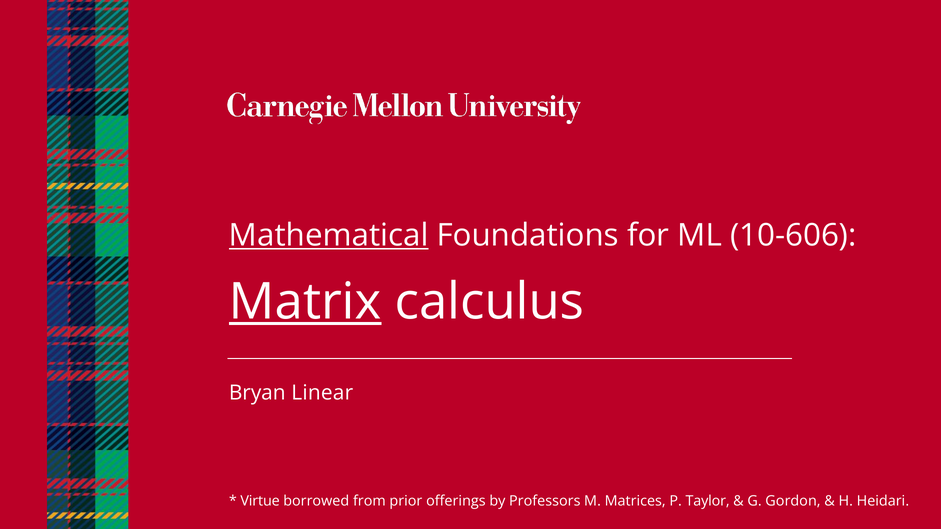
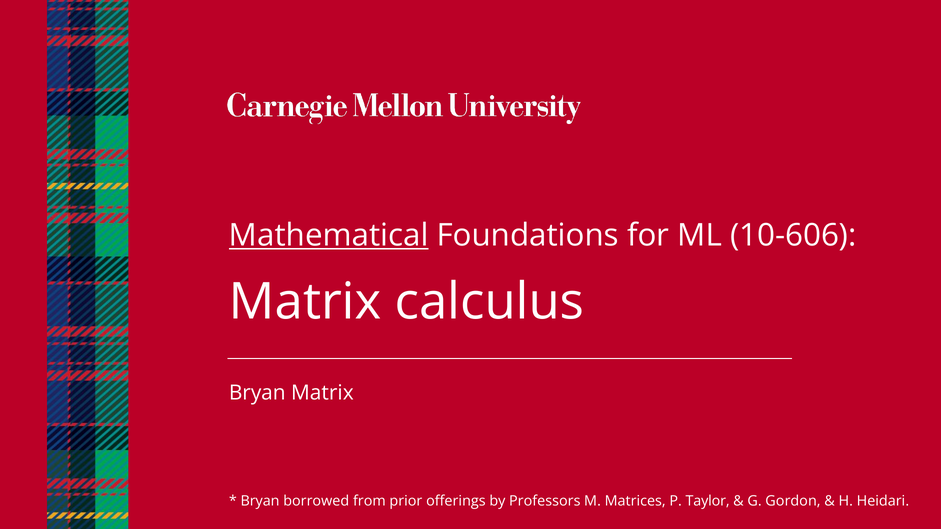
Matrix underline: present -> none (305, 302)
Bryan Linear: Linear -> Matrix (322, 393)
Virtue: Virtue -> Bryan (260, 501)
